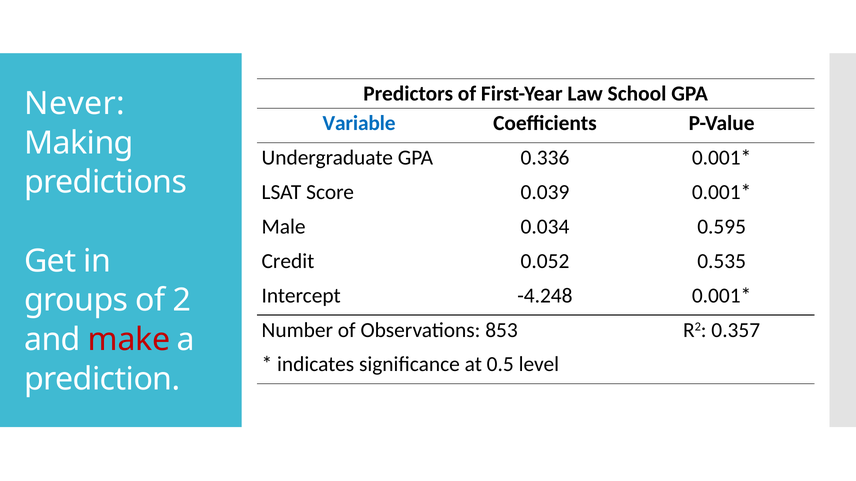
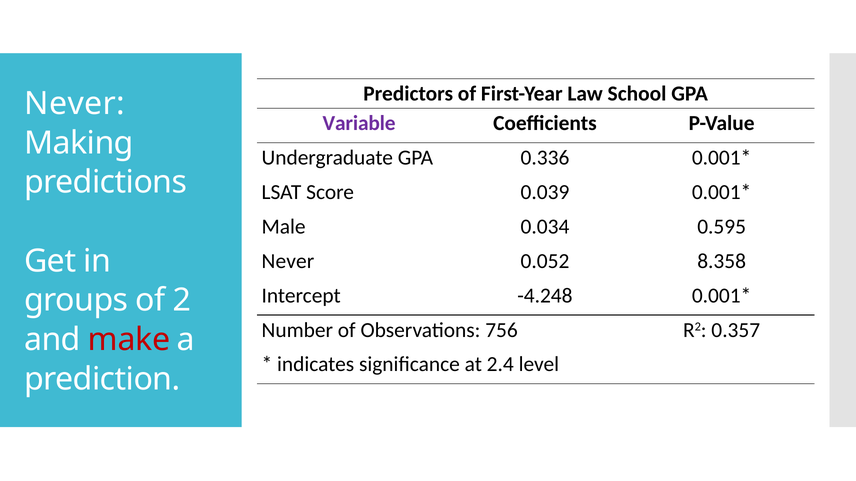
Variable colour: blue -> purple (359, 123)
Credit: Credit -> Never (288, 261)
0.535: 0.535 -> 8.358 (722, 261)
853: 853 -> 756 (502, 330)
0.5: 0.5 -> 2.4 (500, 365)
